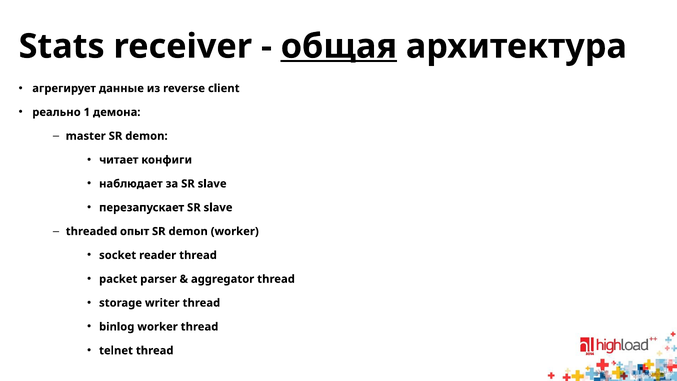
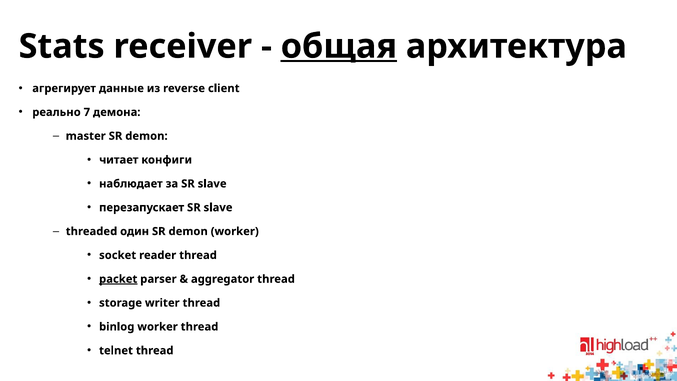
1: 1 -> 7 (87, 112)
опыт: опыт -> один (135, 231)
packet underline: none -> present (118, 279)
